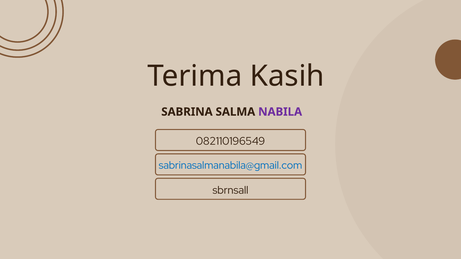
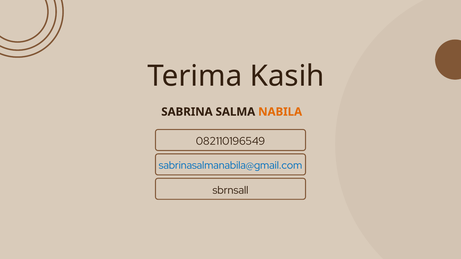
NABILA colour: purple -> orange (280, 112)
